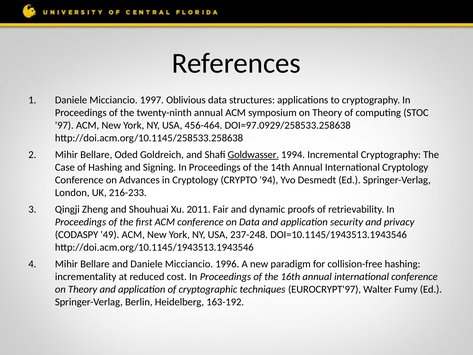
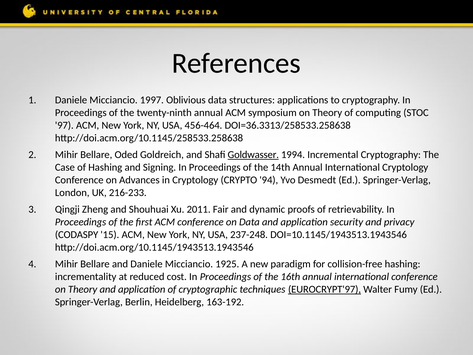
DOI=97.0929/258533.258638: DOI=97.0929/258533.258638 -> DOI=36.3313/258533.258638 (288, 125)
49: 49 -> 15 (110, 235)
1996: 1996 -> 1925 (227, 264)
EUROCRYPT'97 underline: none -> present (325, 289)
